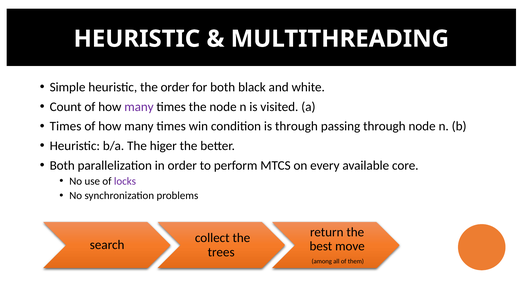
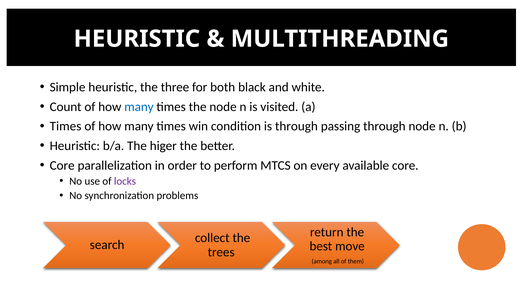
the order: order -> three (175, 87)
many colour: purple -> blue (139, 107)
Both: Both -> Core (62, 166)
